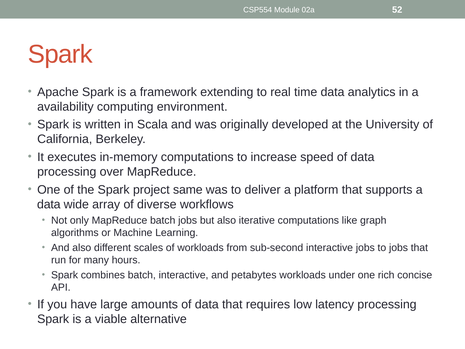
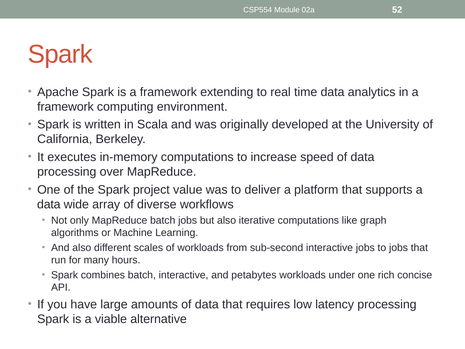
availability: availability -> framework (65, 107)
same: same -> value (188, 190)
